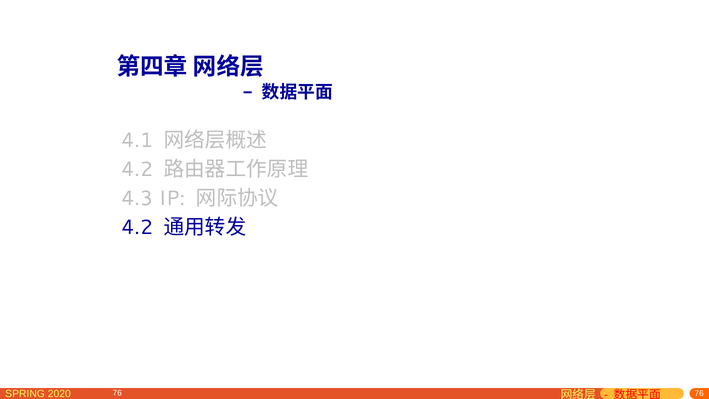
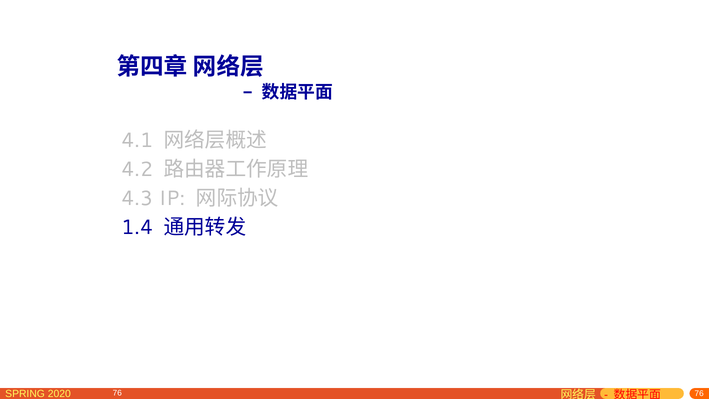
4.2: 4.2 -> 1.4 (137, 227)
